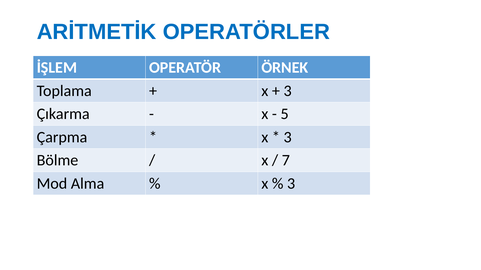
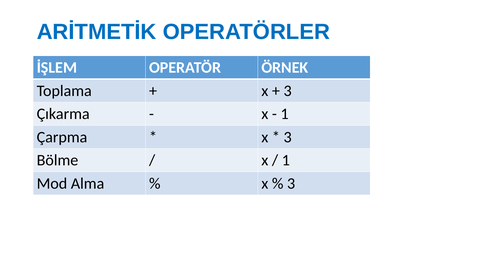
5: 5 -> 1 (285, 114)
7: 7 -> 1 (286, 161)
